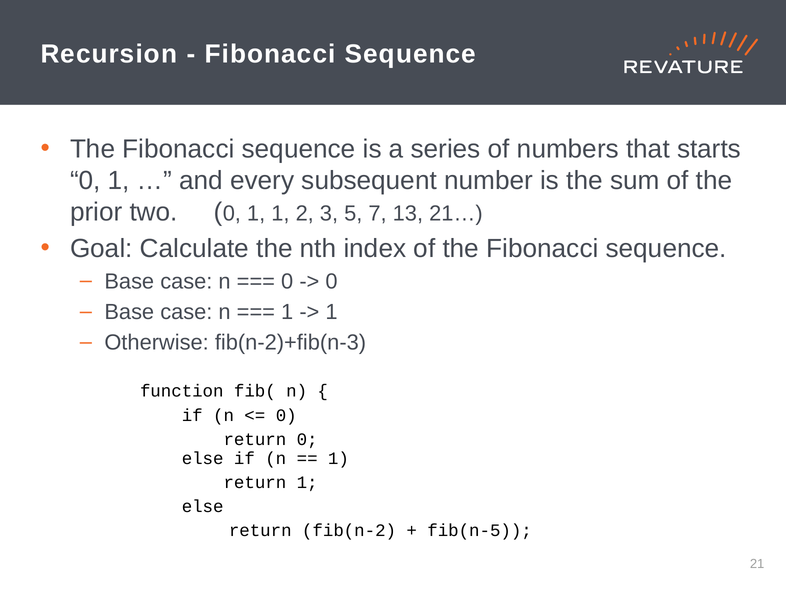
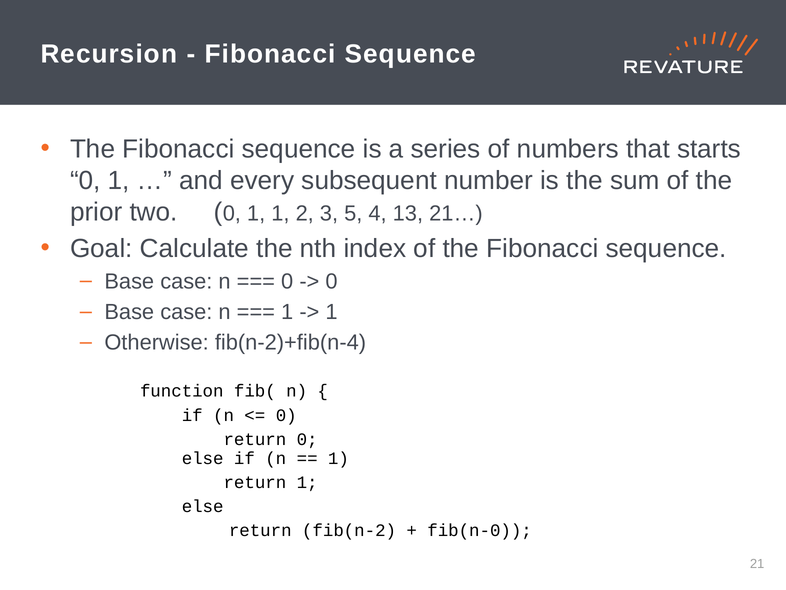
7: 7 -> 4 (378, 213)
fib(n-2)+fib(n-3: fib(n-2)+fib(n-3 -> fib(n-2)+fib(n-4 (290, 342)
fib(n-5: fib(n-5 -> fib(n-0 (480, 530)
